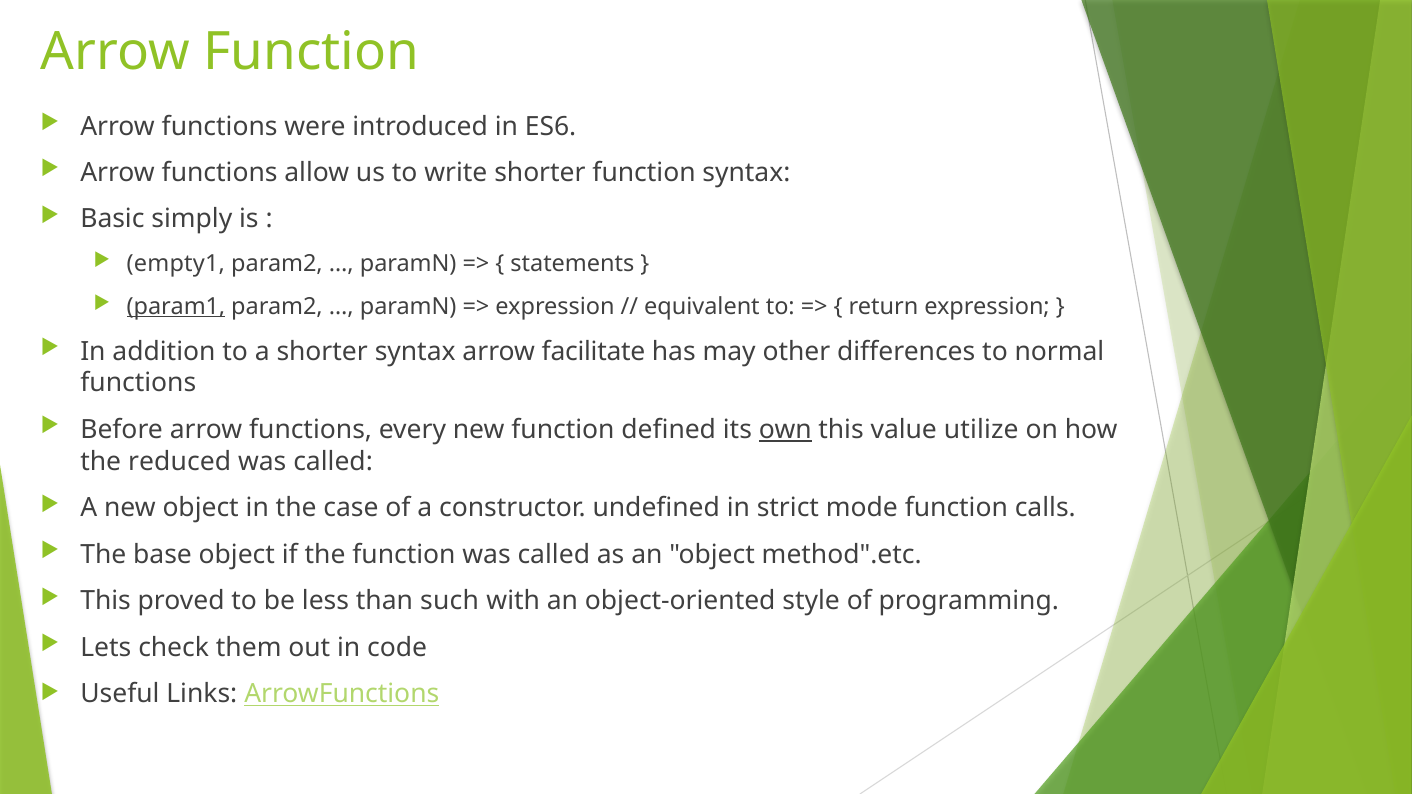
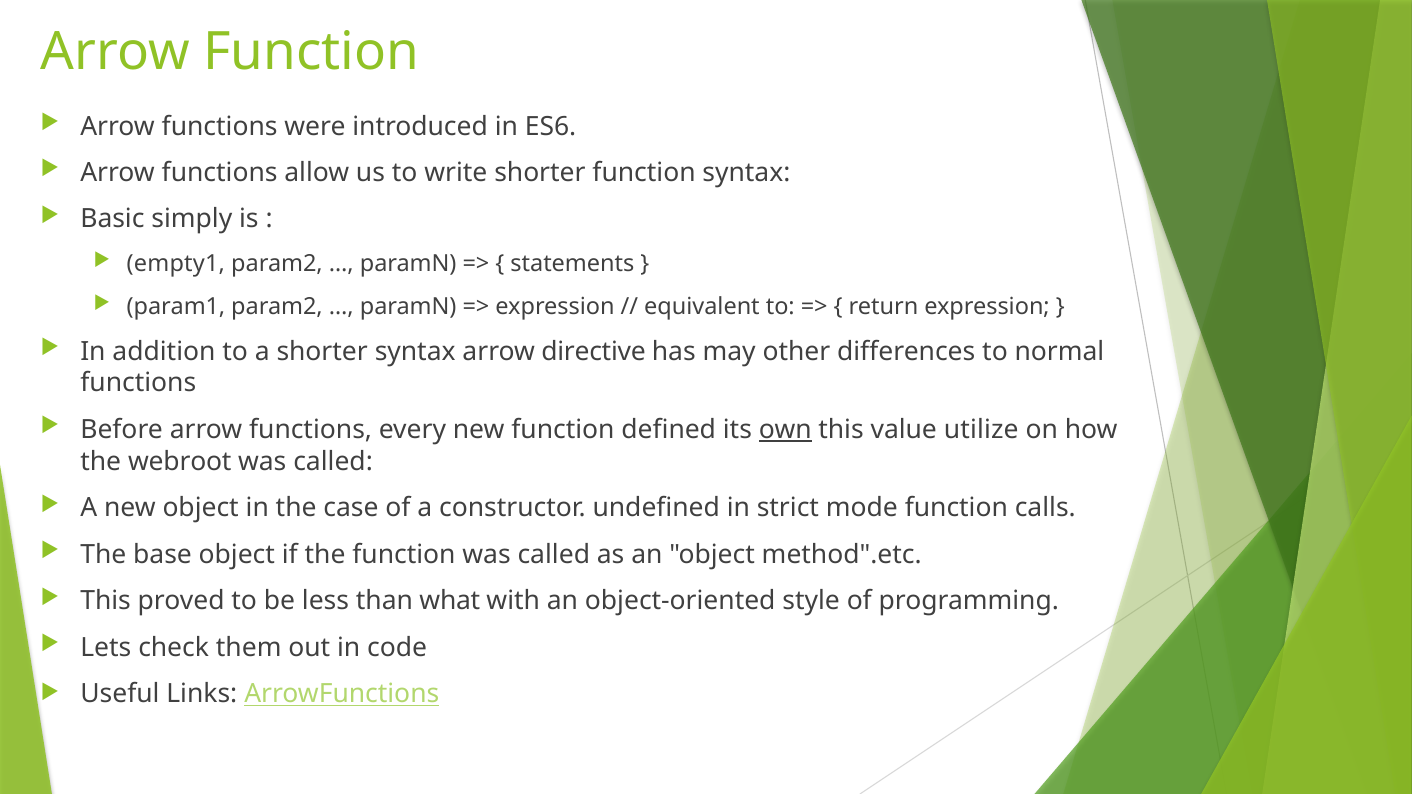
param1 underline: present -> none (176, 307)
facilitate: facilitate -> directive (594, 352)
reduced: reduced -> webroot (180, 462)
such: such -> what (450, 601)
